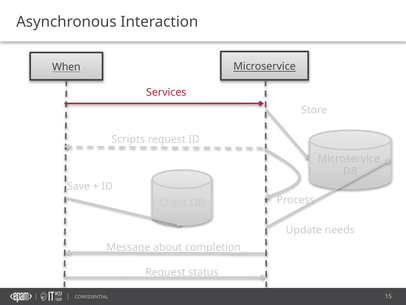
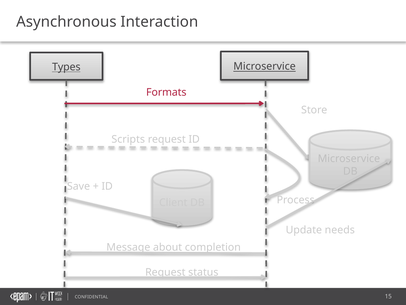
When: When -> Types (66, 67)
Services: Services -> Formats (166, 92)
